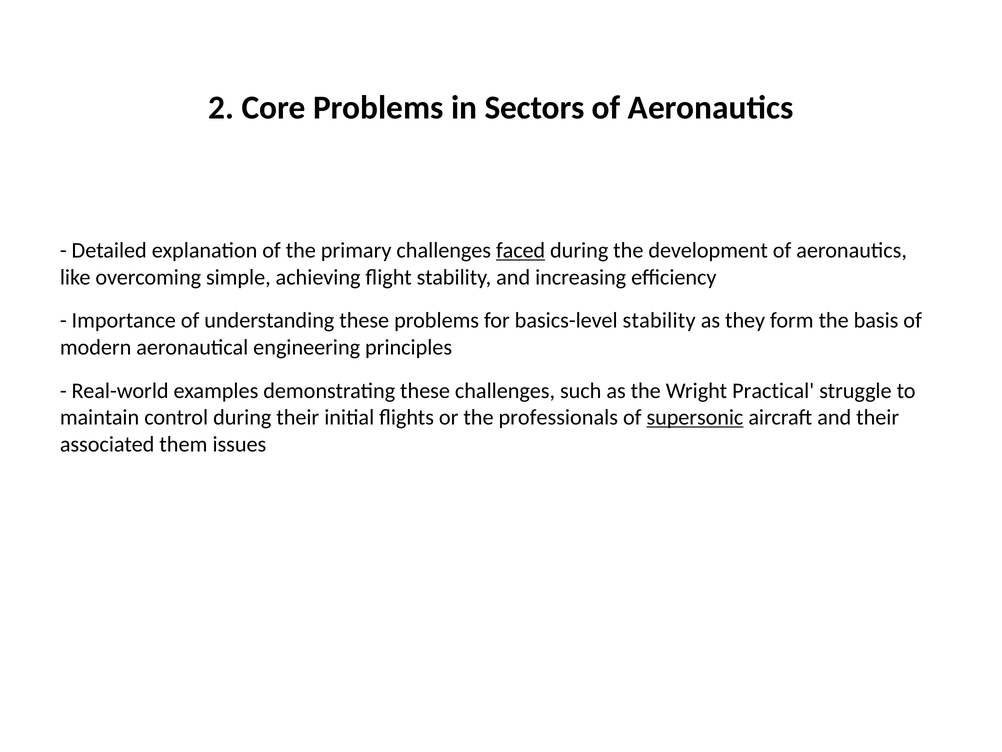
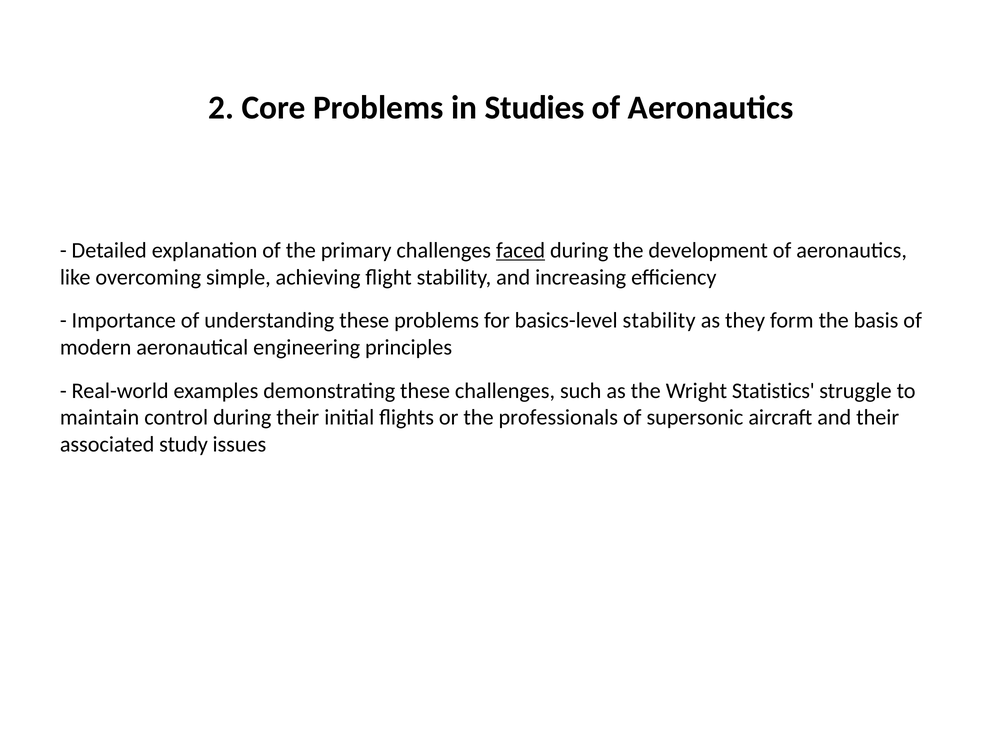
Sectors: Sectors -> Studies (535, 107)
Practical: Practical -> Statistics (773, 390)
supersonic underline: present -> none (695, 417)
them: them -> study (183, 444)
